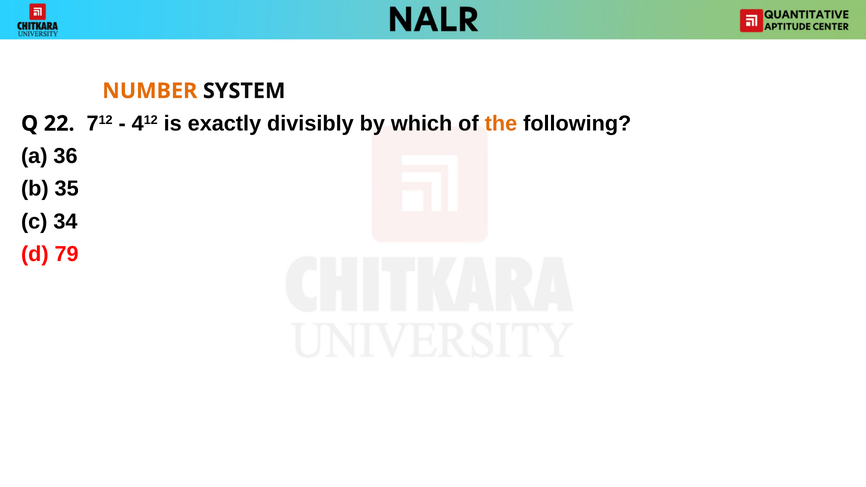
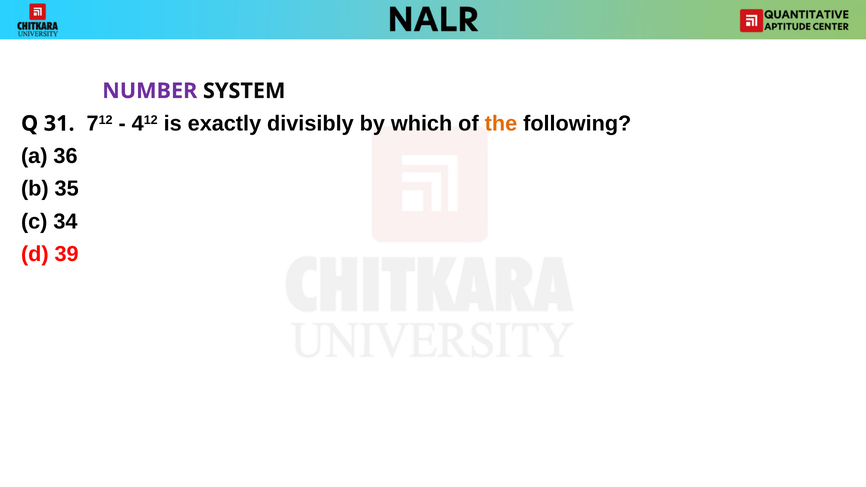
NUMBER colour: orange -> purple (150, 91)
22: 22 -> 31 (59, 124)
79: 79 -> 39 (67, 254)
